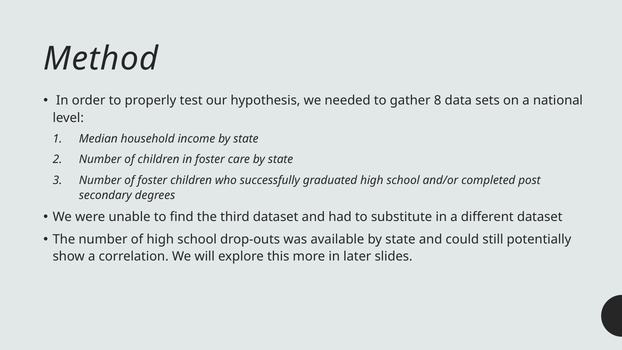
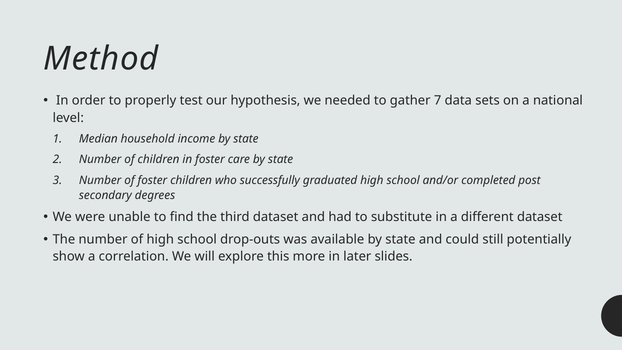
8: 8 -> 7 (438, 101)
